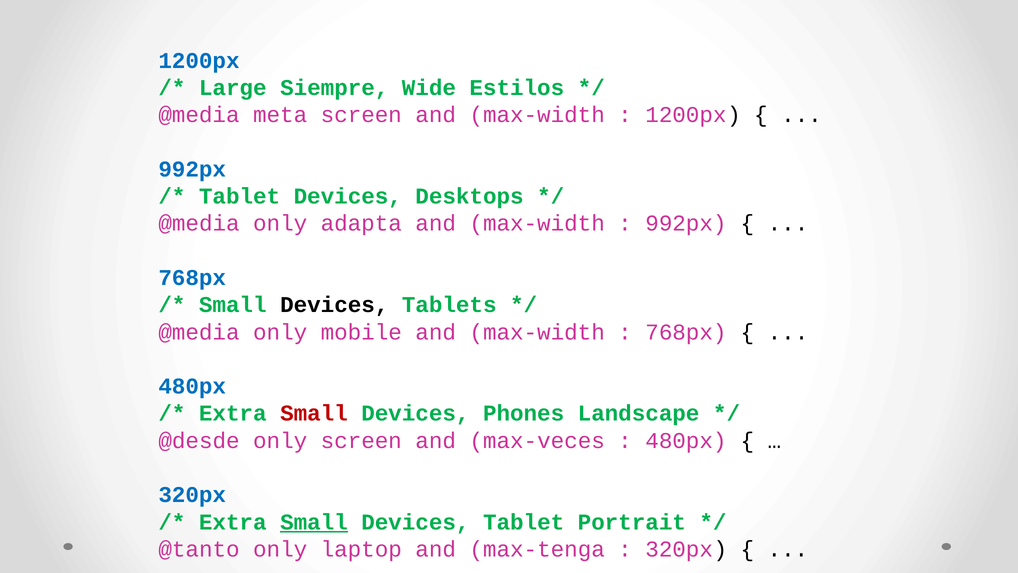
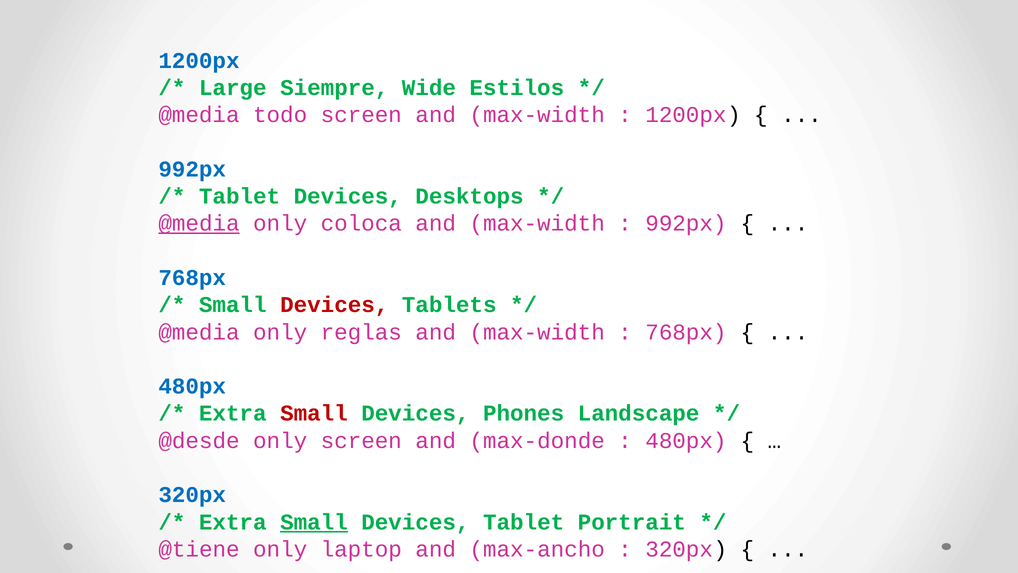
meta: meta -> todo (280, 115)
@media underline: none -> present (199, 223)
adapta: adapta -> coloca (361, 223)
Devices colour: black -> red (334, 305)
mobile: mobile -> reglas (361, 332)
max-veces: max-veces -> max-donde (537, 440)
@tanto: @tanto -> @tiene (199, 549)
max-tenga: max-tenga -> max-ancho (537, 549)
